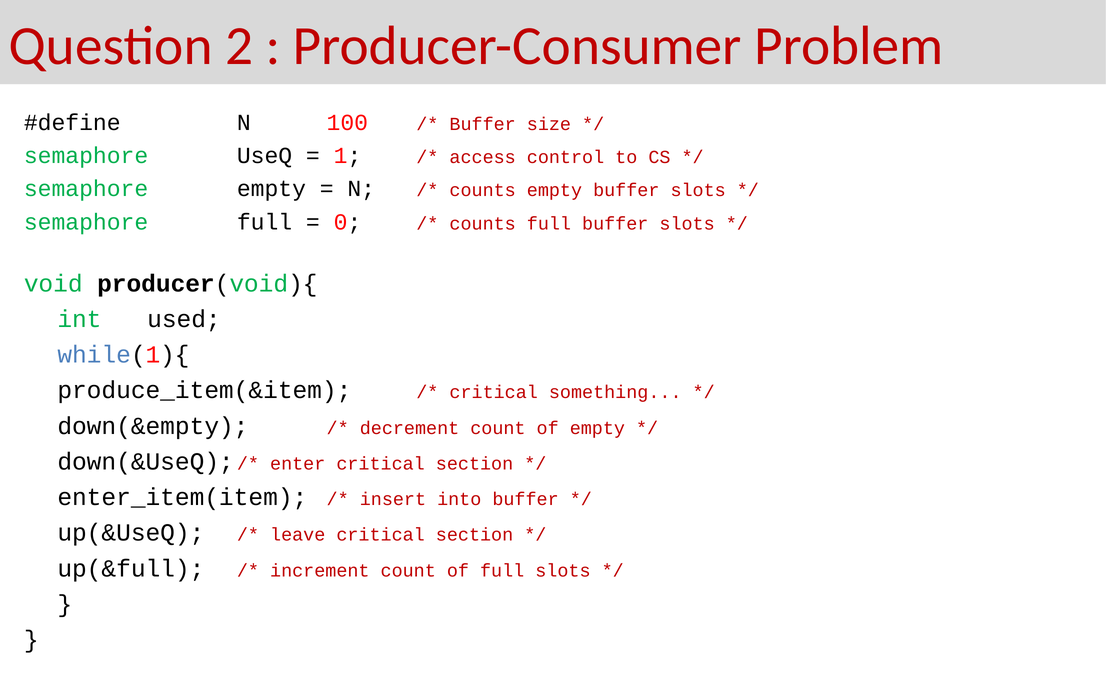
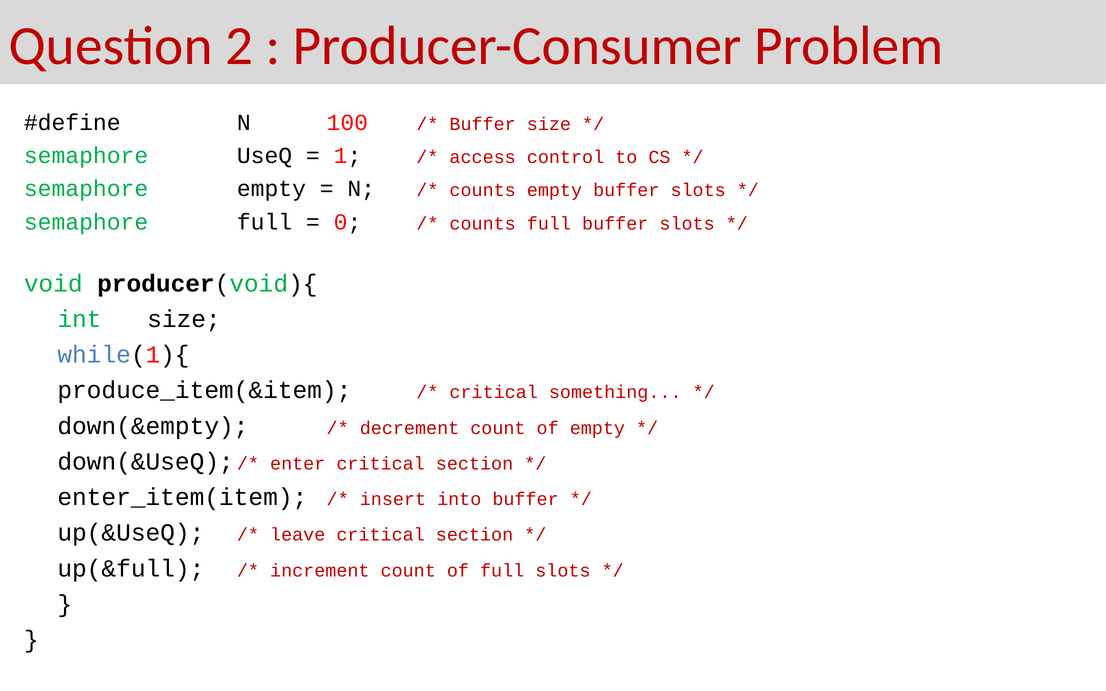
int used: used -> size (184, 319)
